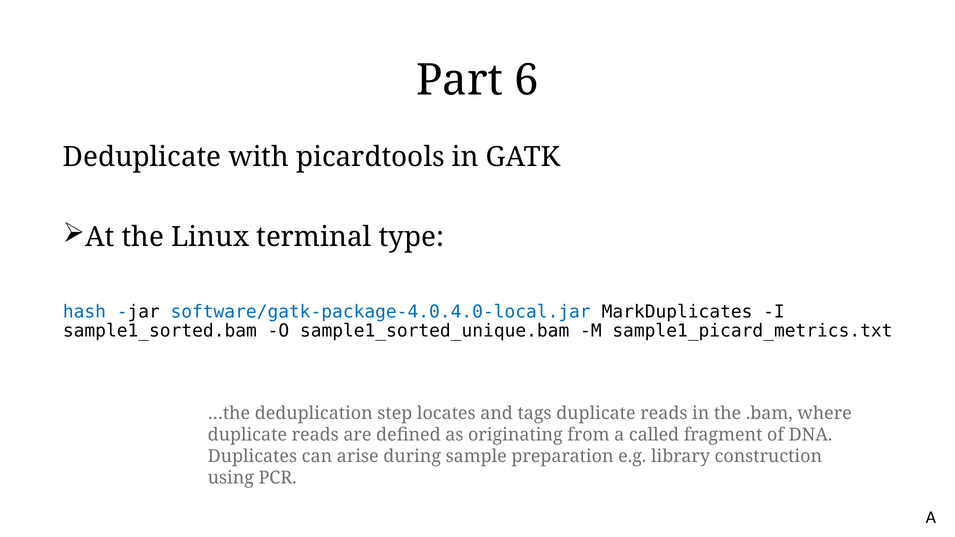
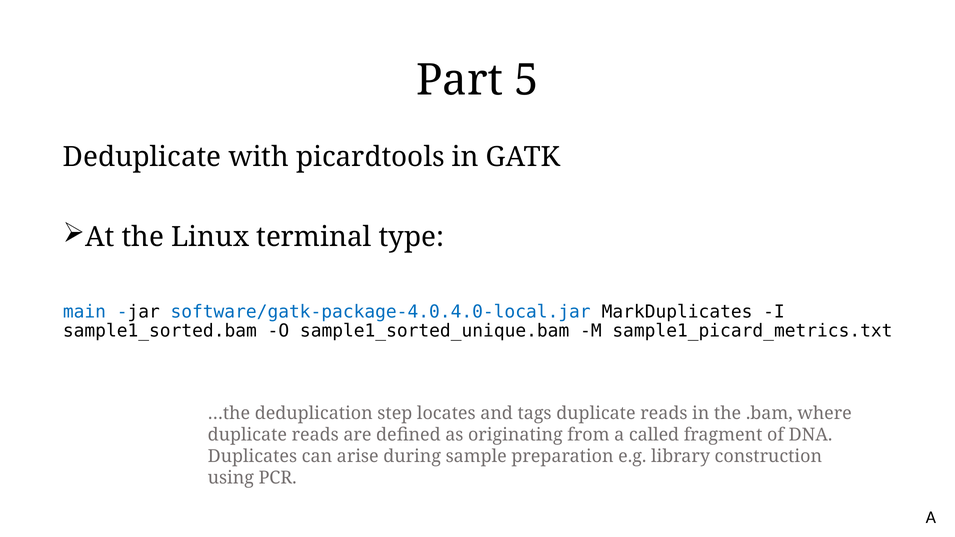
6: 6 -> 5 (527, 80)
hash: hash -> main (84, 312)
